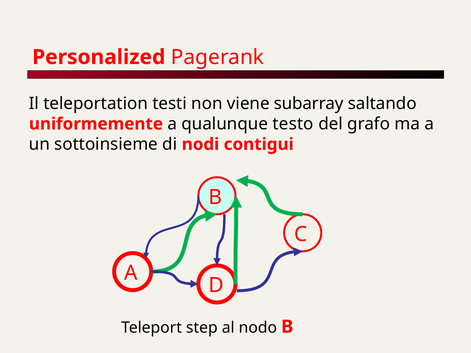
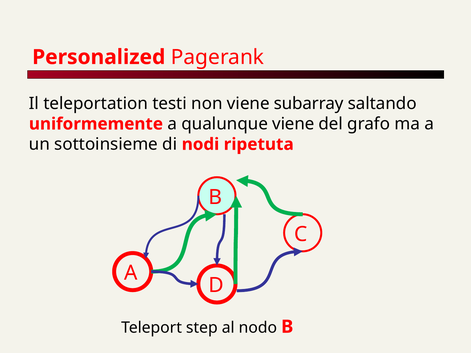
qualunque testo: testo -> viene (293, 124)
contigui: contigui -> ripetuta (259, 144)
